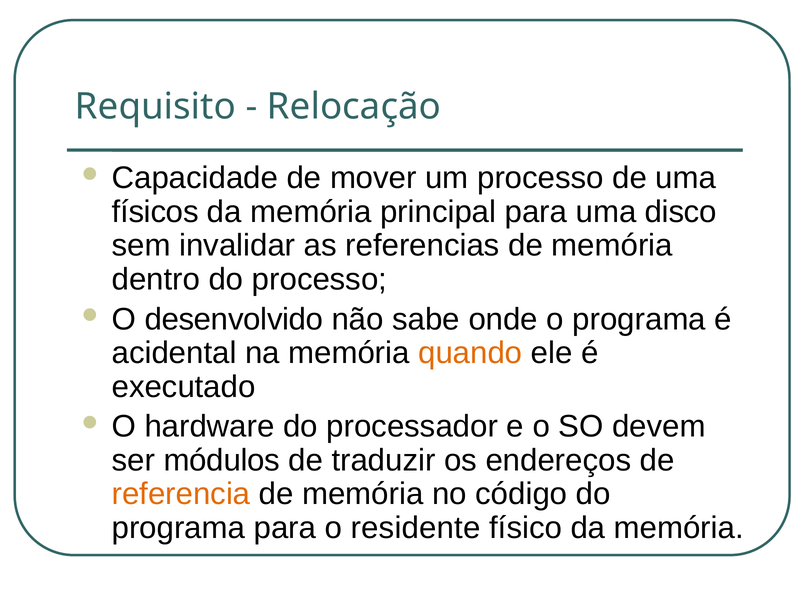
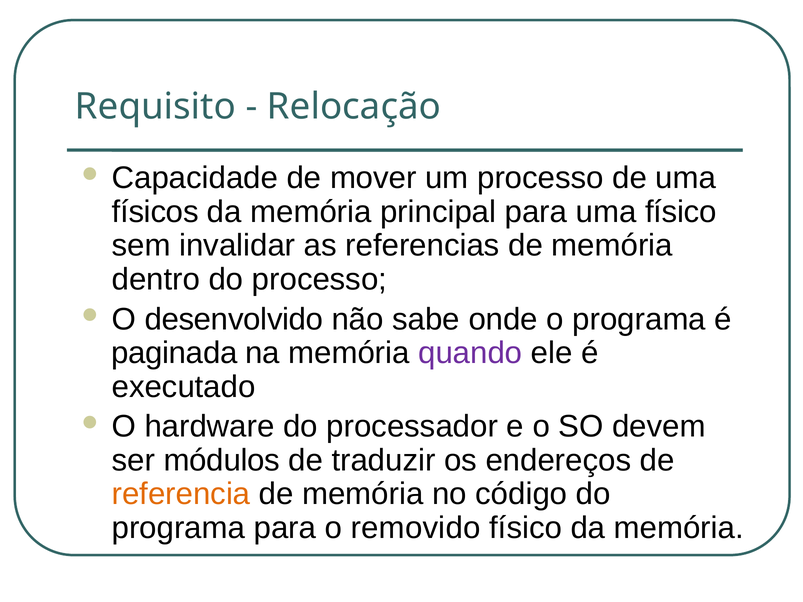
uma disco: disco -> físico (681, 212)
acidental: acidental -> paginada (174, 353)
quando colour: orange -> purple (470, 353)
residente: residente -> removido (416, 528)
